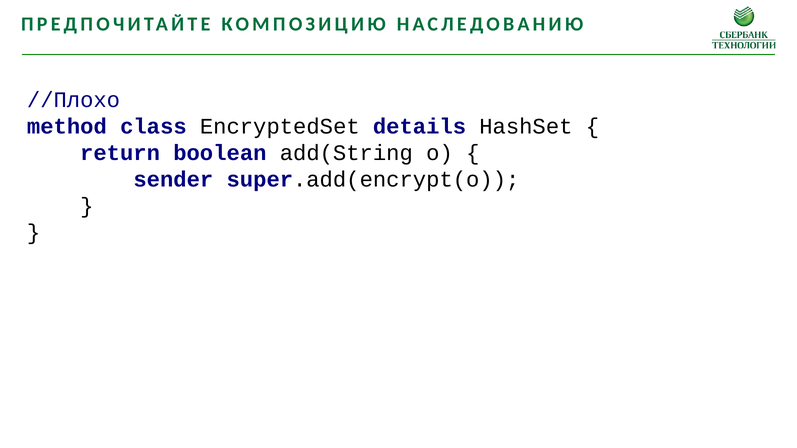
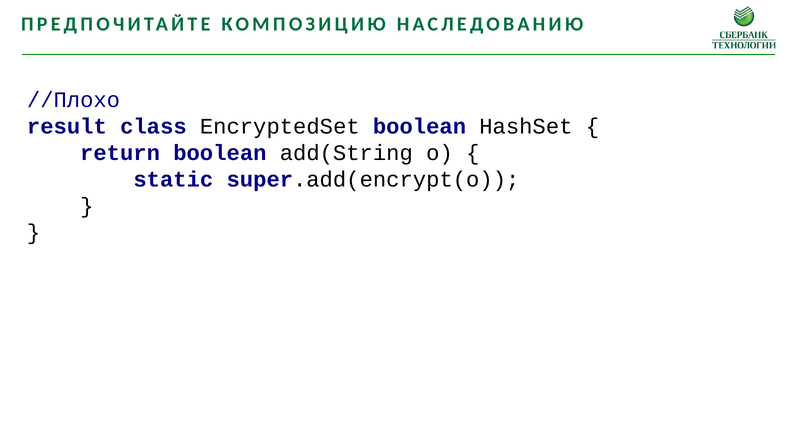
method: method -> result (67, 126)
EncryptedSet details: details -> boolean (419, 126)
sender: sender -> static (173, 180)
